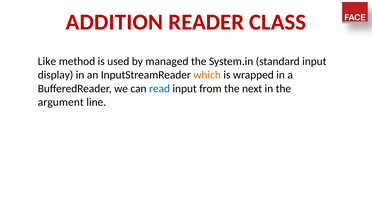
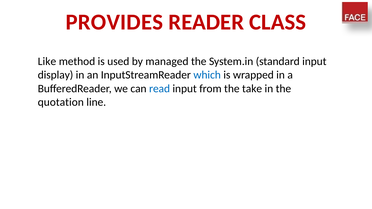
ADDITION: ADDITION -> PROVIDES (114, 22)
which colour: orange -> blue (207, 75)
next: next -> take (252, 89)
argument: argument -> quotation (61, 102)
